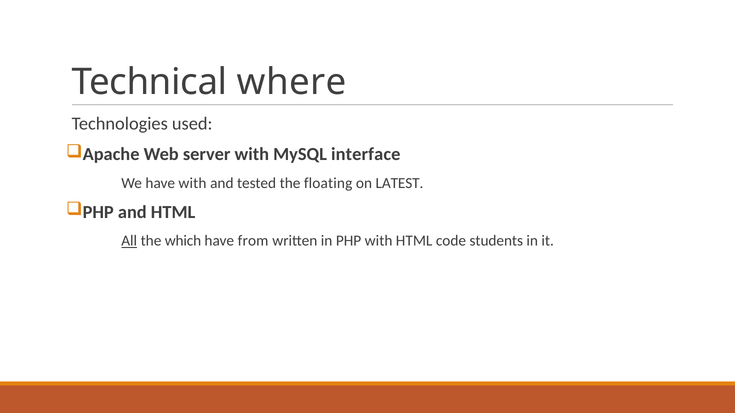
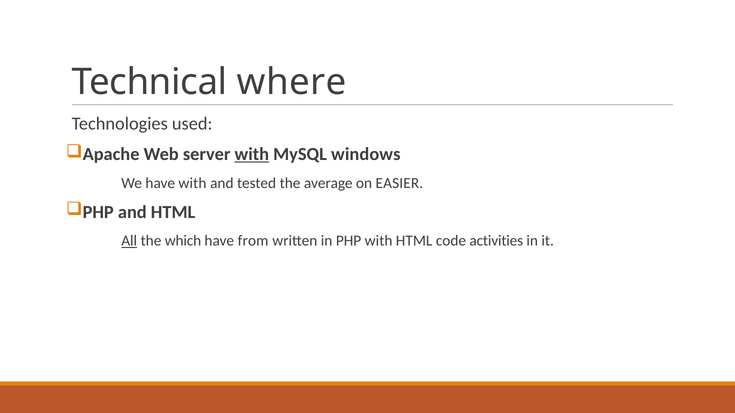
with underline: none -> present (252, 154)
interface: interface -> windows (366, 154)
floating: floating -> average (328, 183)
LATEST: LATEST -> EASIER (399, 183)
students: students -> activities (496, 241)
